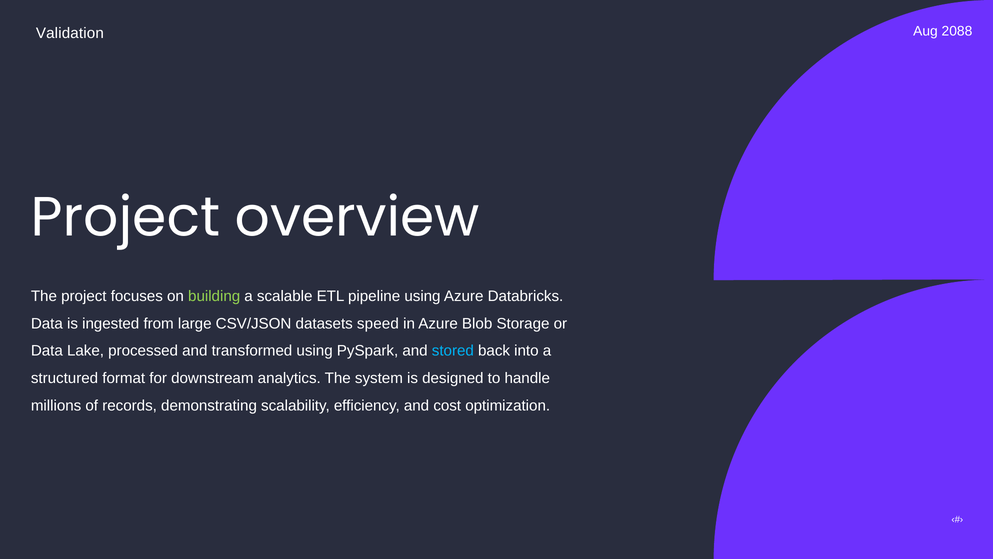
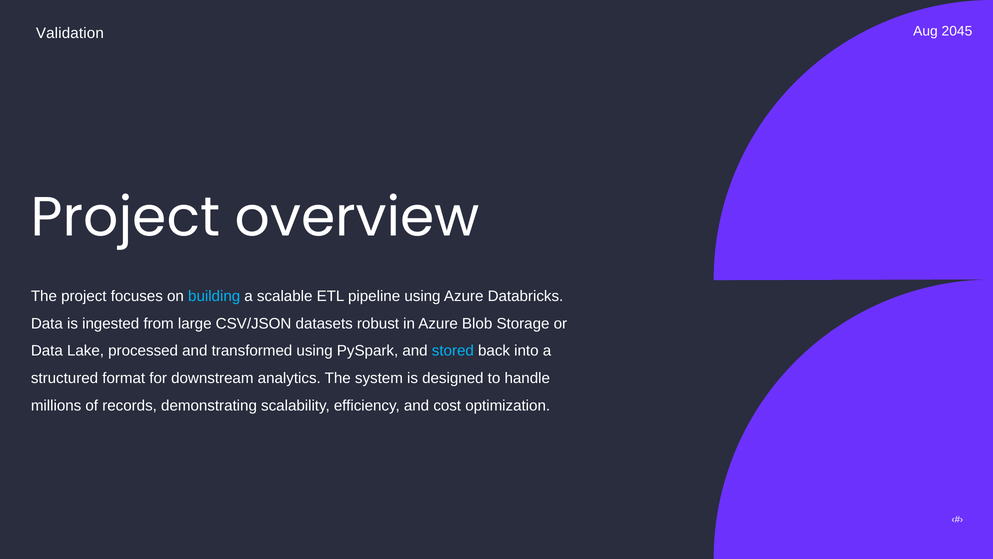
2088: 2088 -> 2045 (957, 31)
building colour: light green -> light blue (214, 296)
speed: speed -> robust (378, 323)
